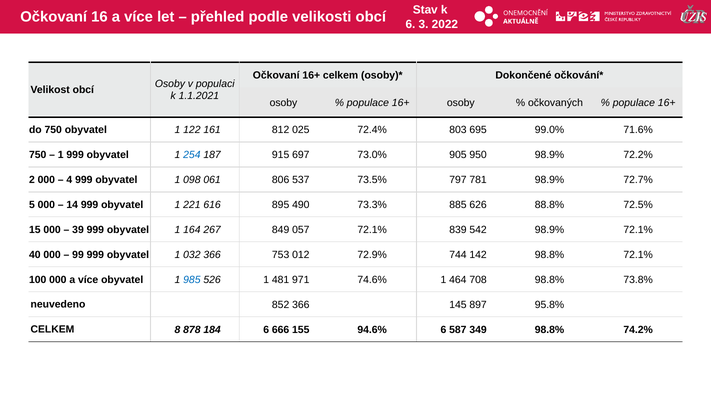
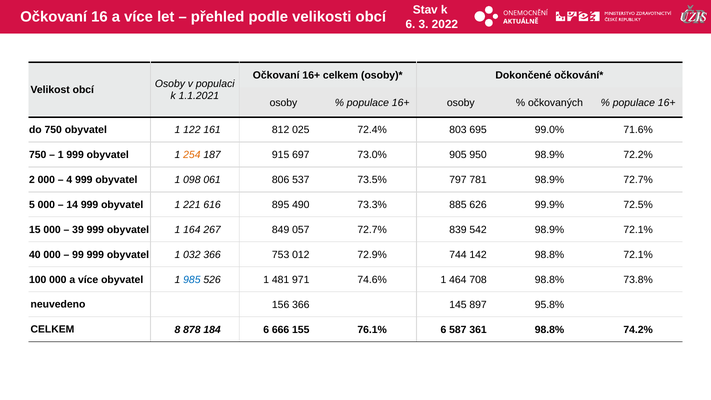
254 colour: blue -> orange (192, 155)
88.8%: 88.8% -> 99.9% (549, 205)
057 72.1%: 72.1% -> 72.7% (372, 230)
852: 852 -> 156 (281, 305)
94.6%: 94.6% -> 76.1% (372, 330)
349: 349 -> 361 (478, 330)
